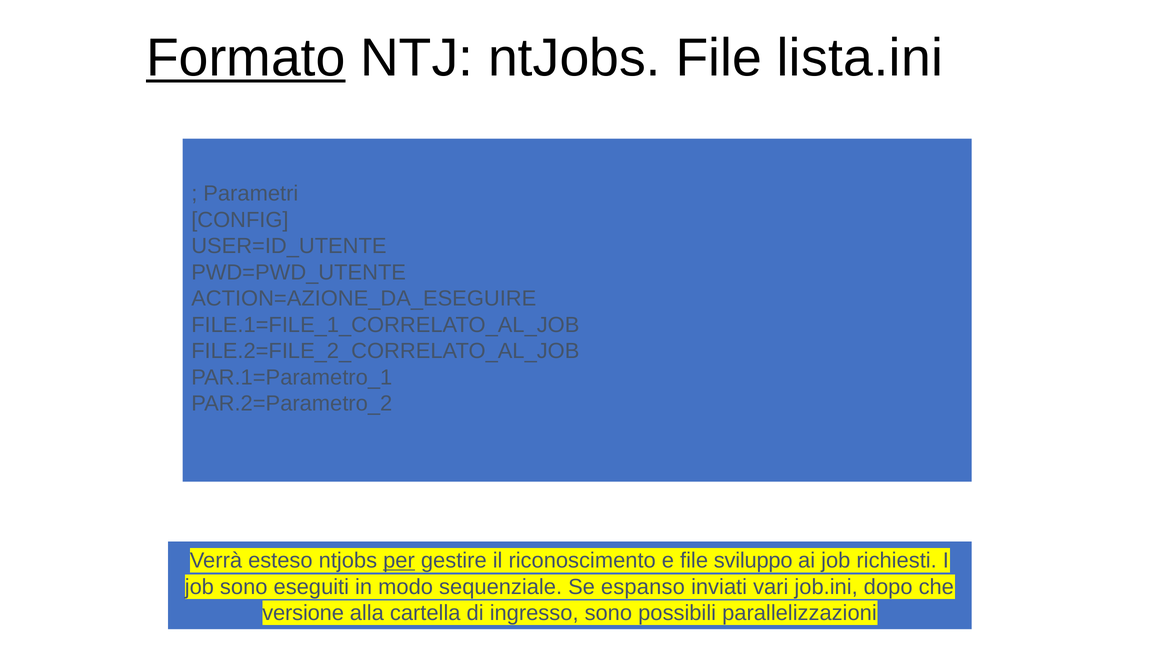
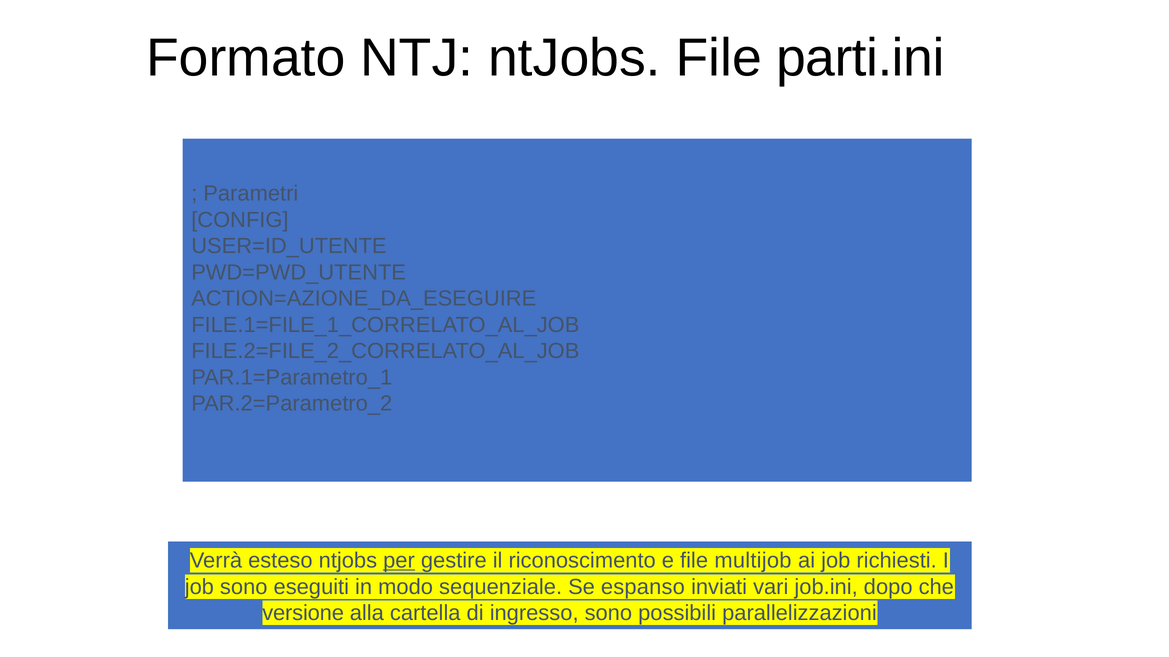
Formato underline: present -> none (246, 58)
lista.ini: lista.ini -> parti.ini (860, 58)
sviluppo: sviluppo -> multijob (753, 561)
